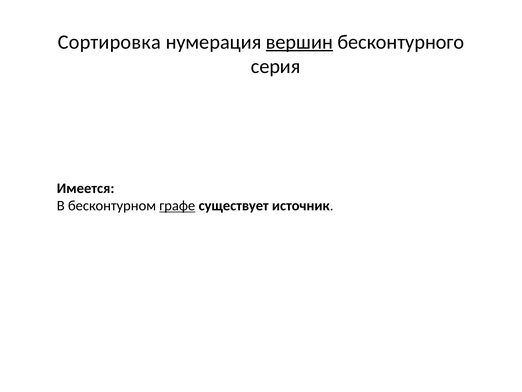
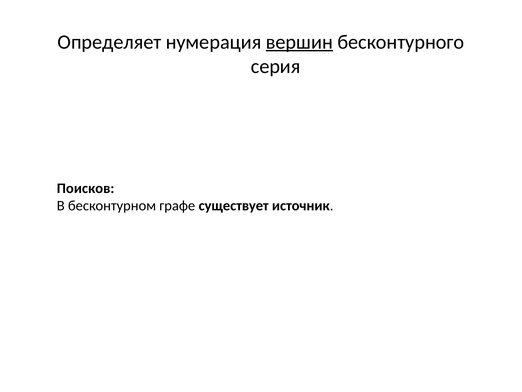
Сортировка: Сортировка -> Определяет (109, 42)
Имеется: Имеется -> Поисков (86, 188)
графе underline: present -> none (177, 205)
